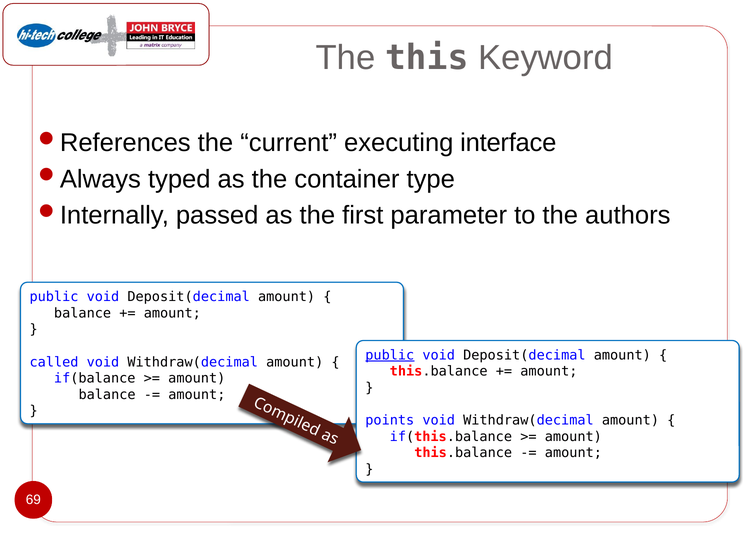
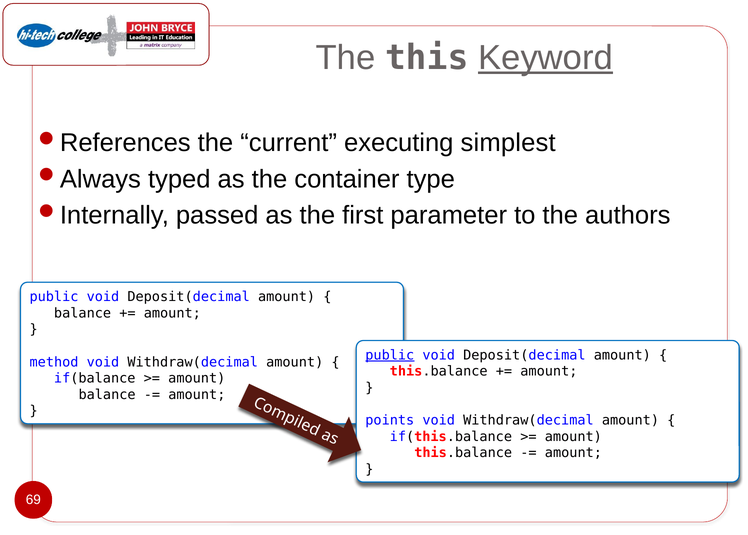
Keyword underline: none -> present (546, 58)
interface: interface -> simplest (508, 142)
called: called -> method (54, 362)
